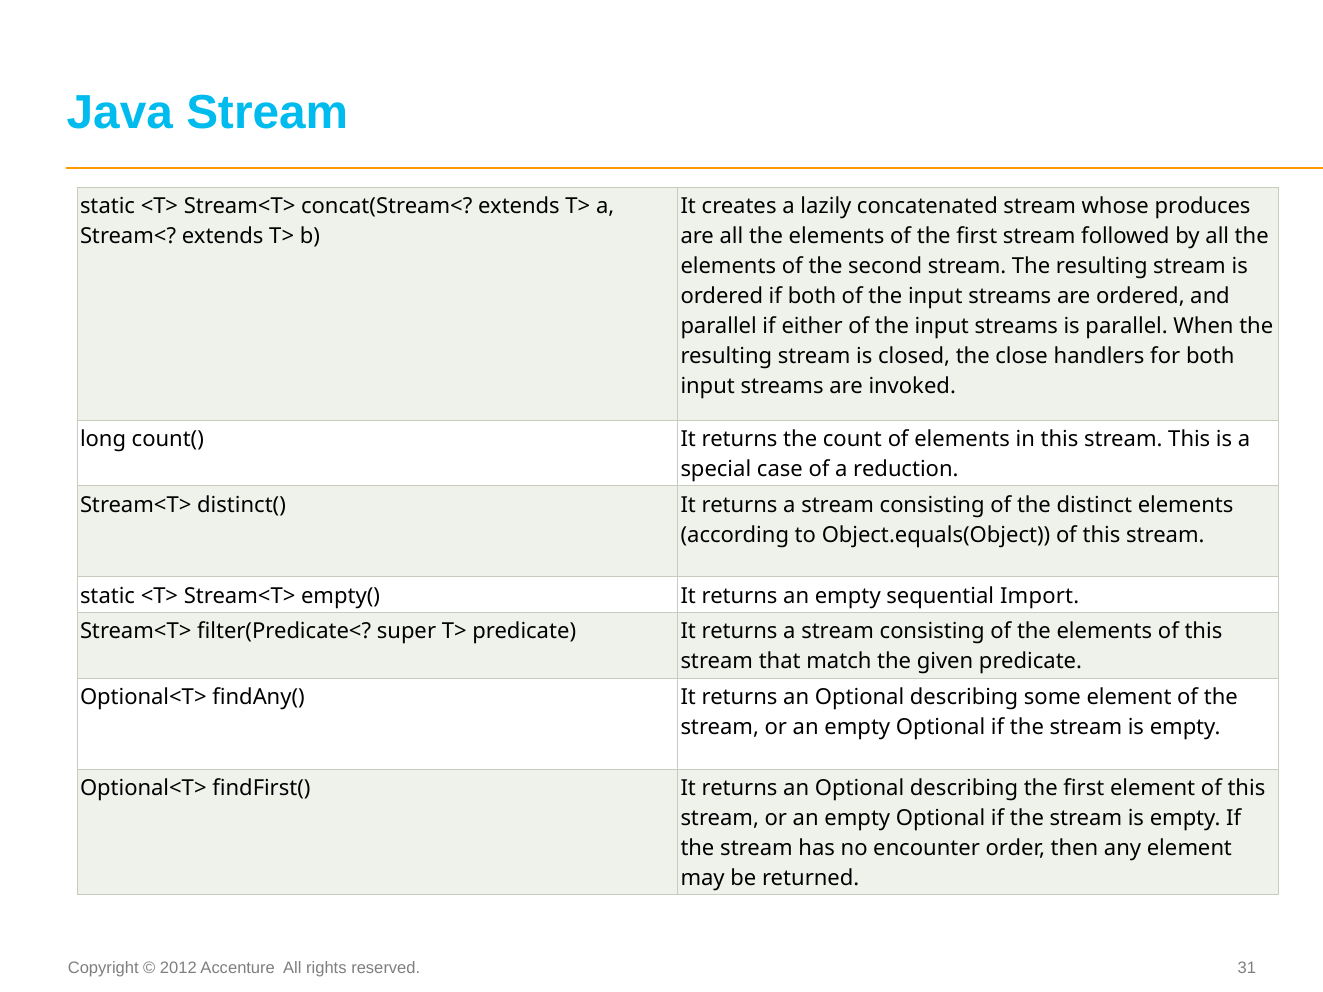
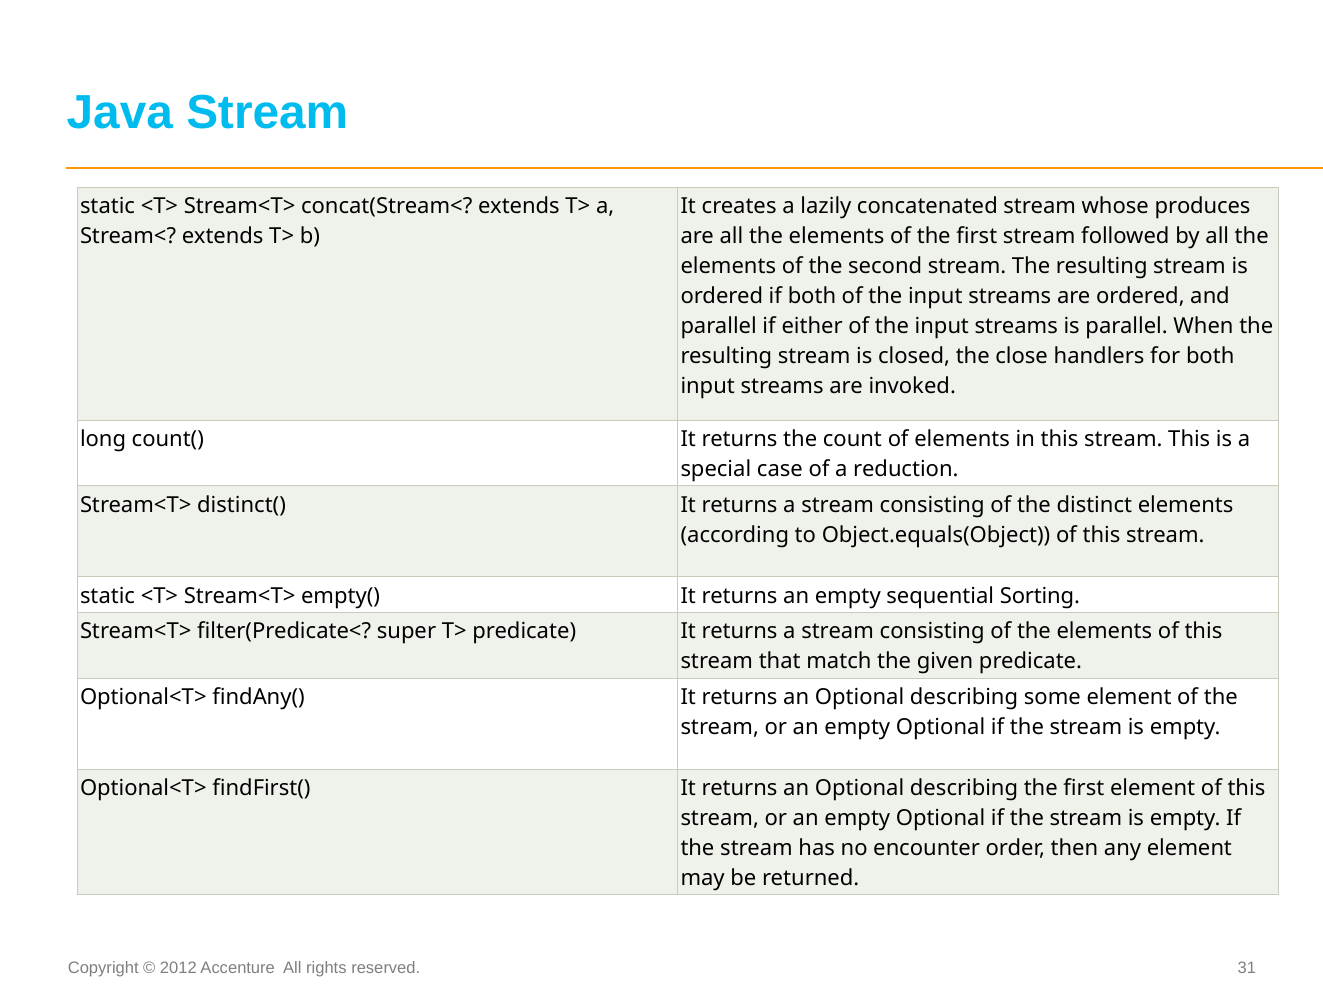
Import: Import -> Sorting (1040, 596)
